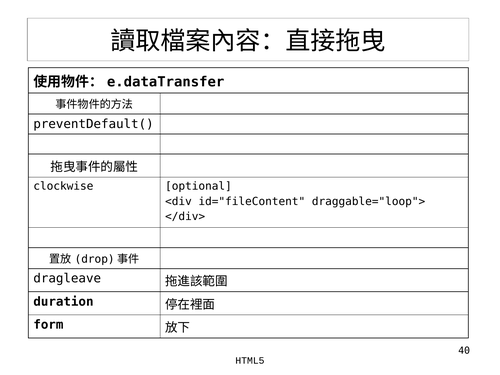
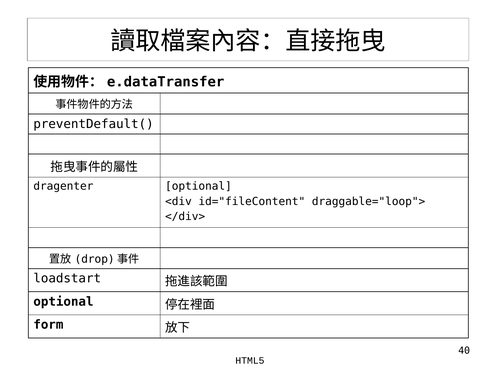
clockwise: clockwise -> dragenter (63, 186)
dragleave: dragleave -> loadstart (67, 279)
duration: duration -> optional (63, 302)
